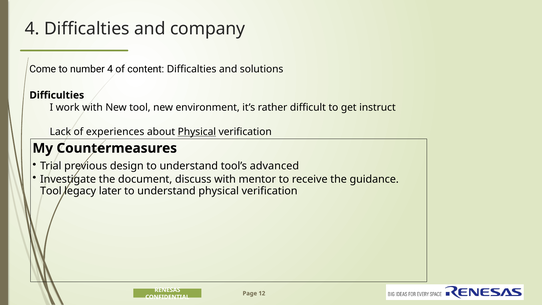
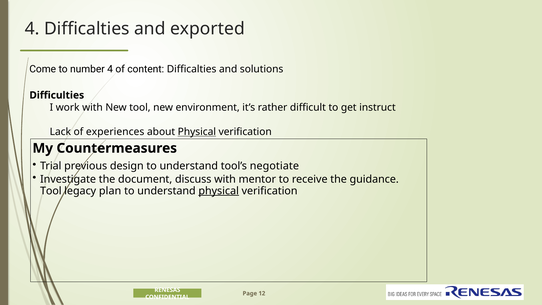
company: company -> exported (207, 29)
advanced: advanced -> negotiate (274, 166)
later: later -> plan (110, 191)
physical underline: none -> present (219, 191)
